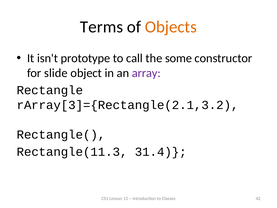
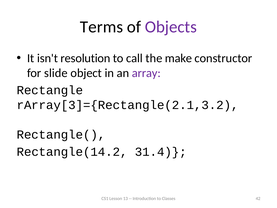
Objects colour: orange -> purple (171, 27)
prototype: prototype -> resolution (85, 58)
some: some -> make (179, 58)
Rectangle(11.3: Rectangle(11.3 -> Rectangle(14.2 (72, 152)
